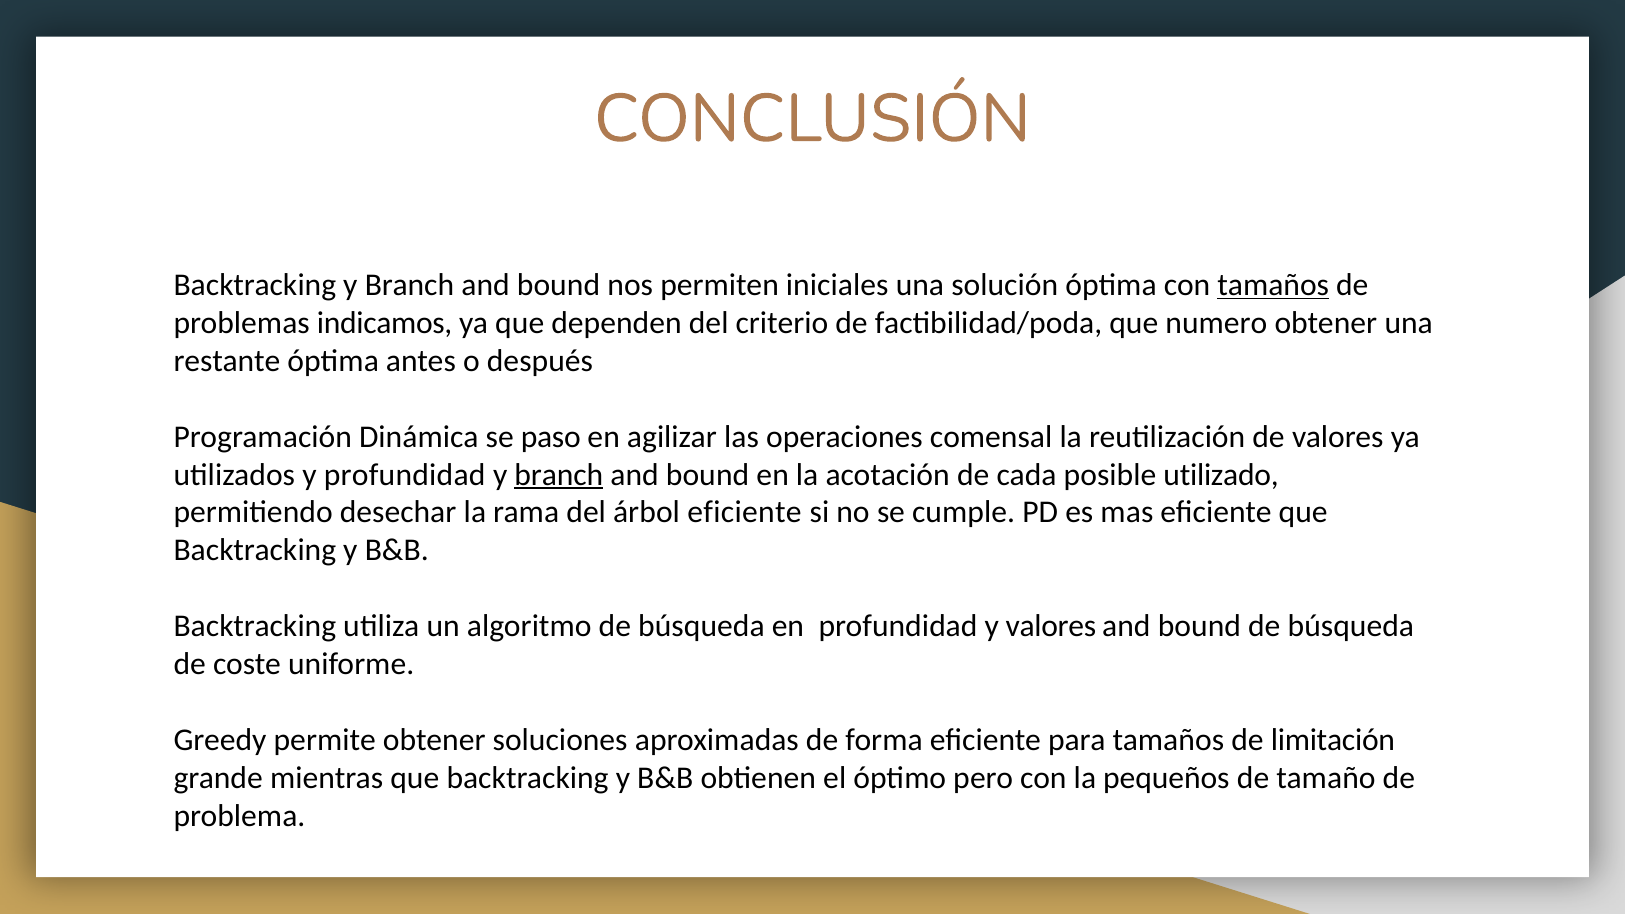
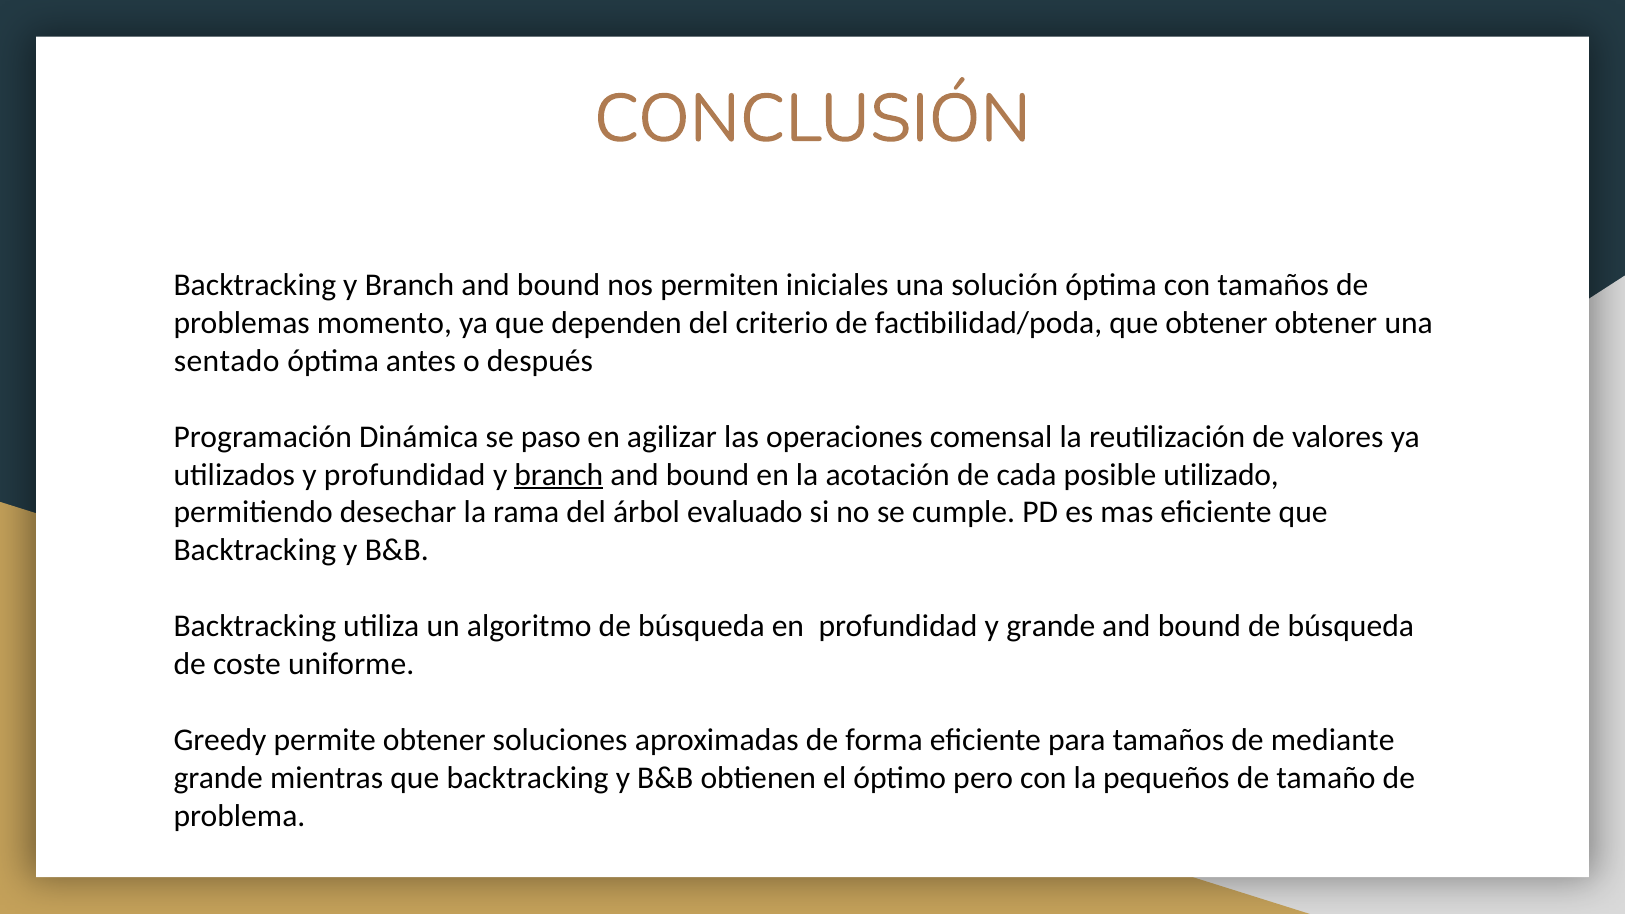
tamaños underline: present -> none (1273, 285)
indicamos: indicamos -> momento (384, 323)
que numero: numero -> obtener (1216, 323)
restante: restante -> sentado (227, 361)
árbol eficiente: eficiente -> evaluado (745, 513)
y valores: valores -> grande (1051, 626)
limitación: limitación -> mediante (1333, 740)
